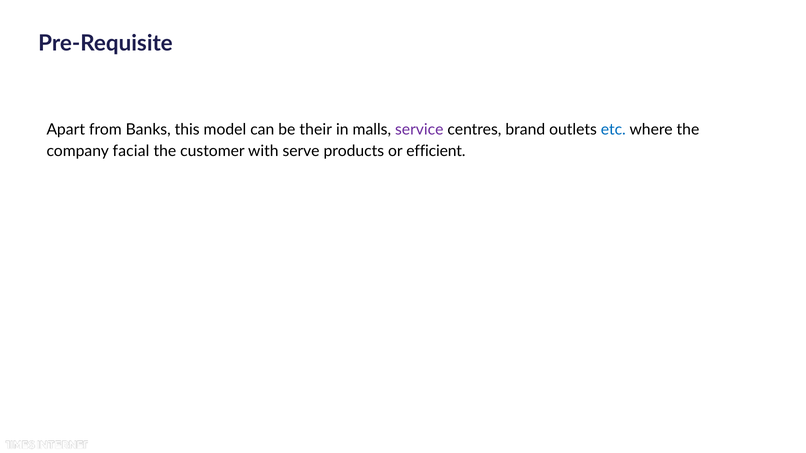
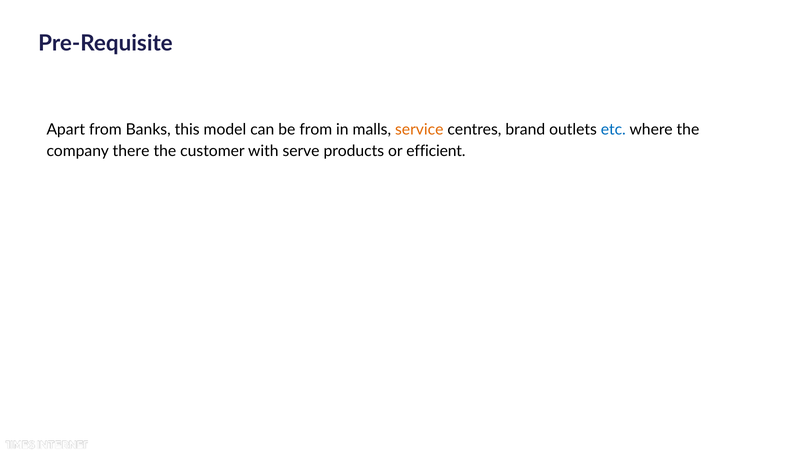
be their: their -> from (316, 130)
service colour: purple -> orange (419, 130)
facial: facial -> there (131, 151)
